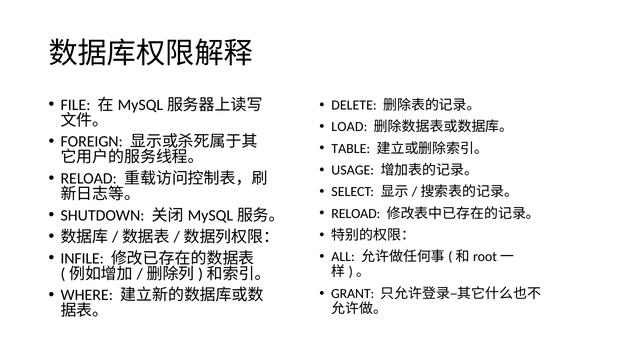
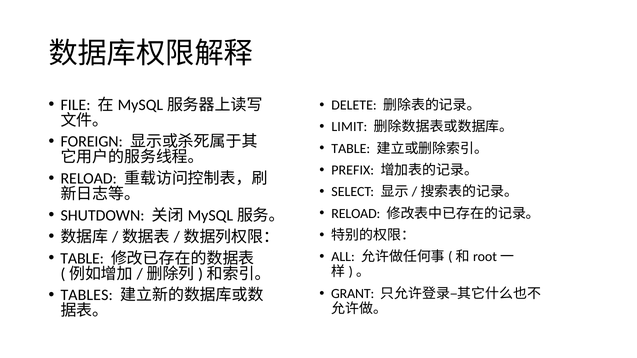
LOAD: LOAD -> LIMIT (349, 127)
USAGE: USAGE -> PREFIX (353, 170)
INFILE: INFILE -> TABLE (82, 259)
WHERE: WHERE -> TABLES (87, 295)
